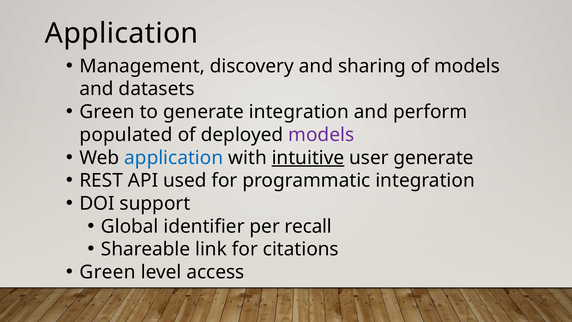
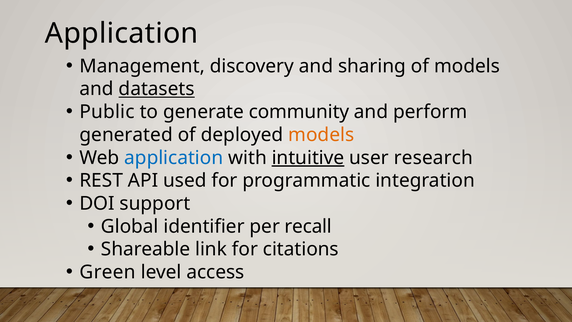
datasets underline: none -> present (157, 89)
Green: Green -> Public (107, 112)
generate integration: integration -> community (299, 112)
populated: populated -> generated (126, 135)
models colour: purple -> orange (321, 135)
user generate: generate -> research (433, 158)
